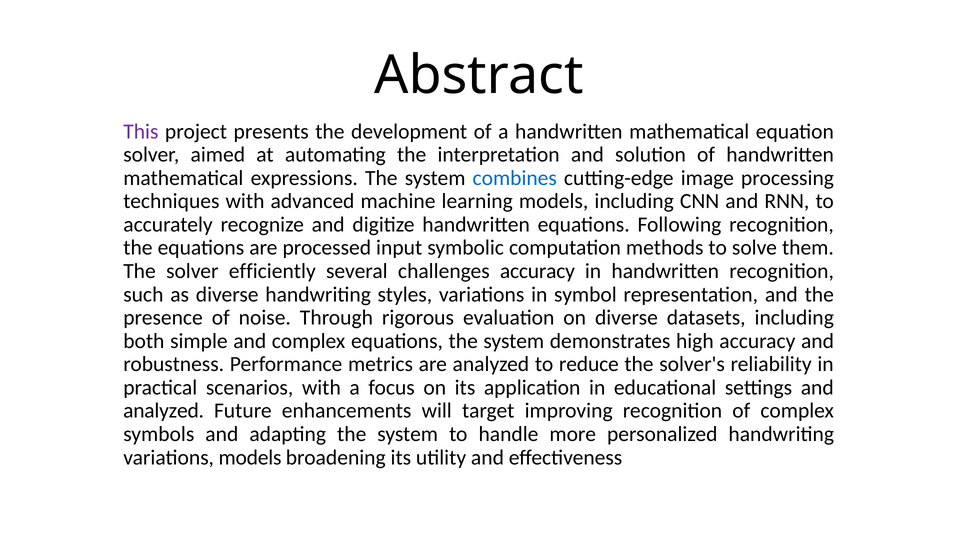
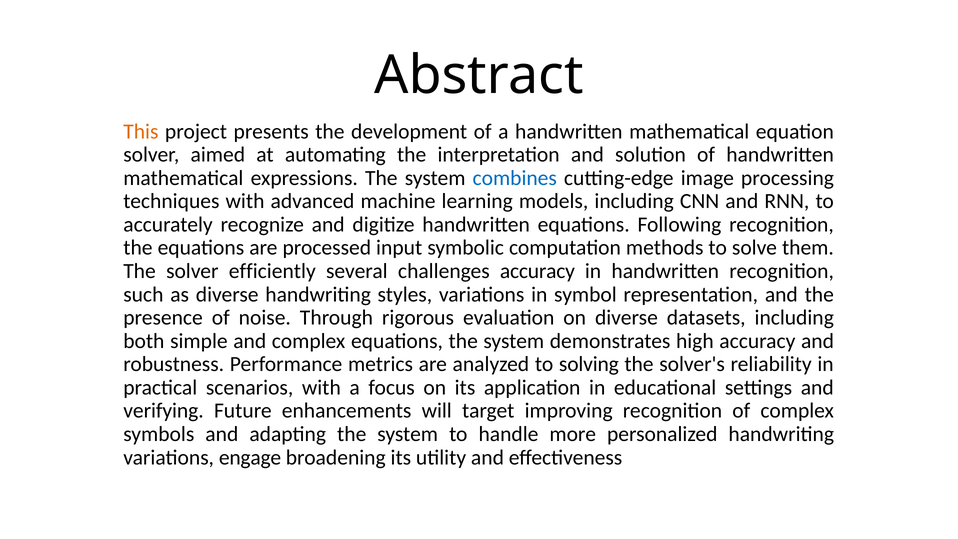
This colour: purple -> orange (141, 131)
reduce: reduce -> solving (589, 364)
analyzed: analyzed -> verifying (164, 411)
variations models: models -> engage (250, 457)
